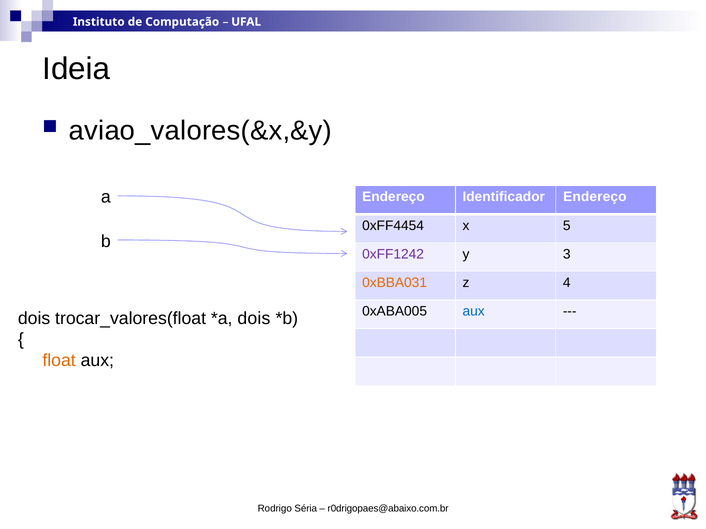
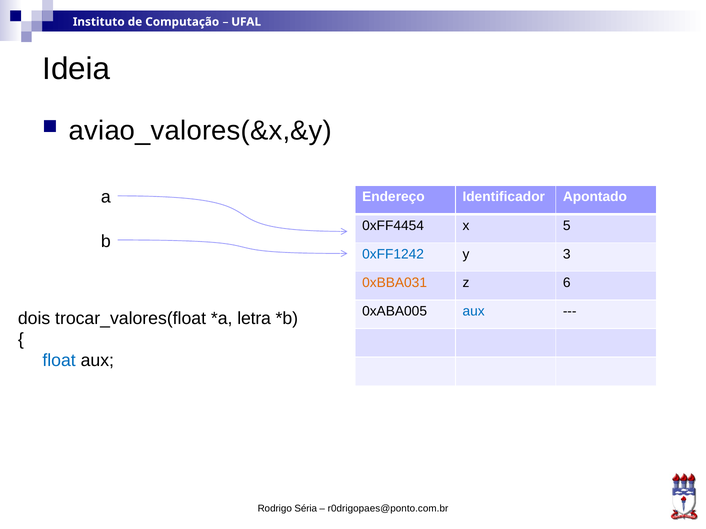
Identificador Endereço: Endereço -> Apontado (595, 197)
0xFF1242 colour: purple -> blue (393, 254)
4: 4 -> 6 (567, 283)
dois: dois -> letra (254, 319)
float colour: orange -> blue (59, 361)
r0drigopaes@abaixo.com.br: r0drigopaes@abaixo.com.br -> r0drigopaes@ponto.com.br (388, 509)
